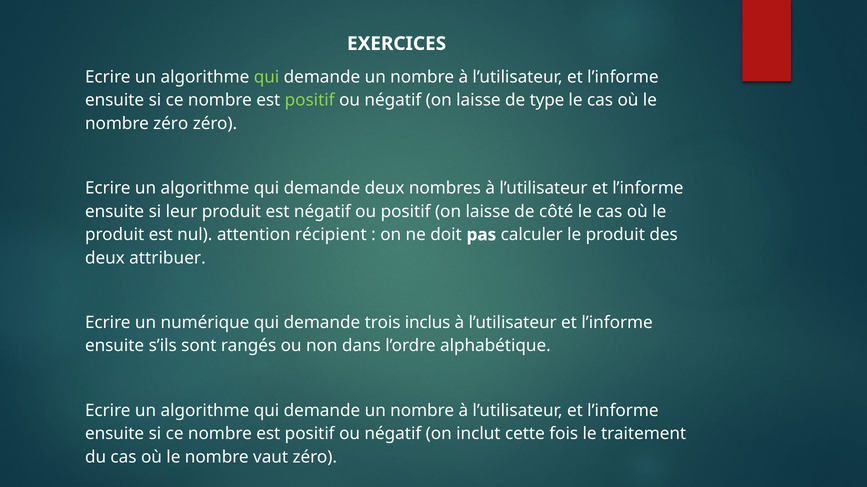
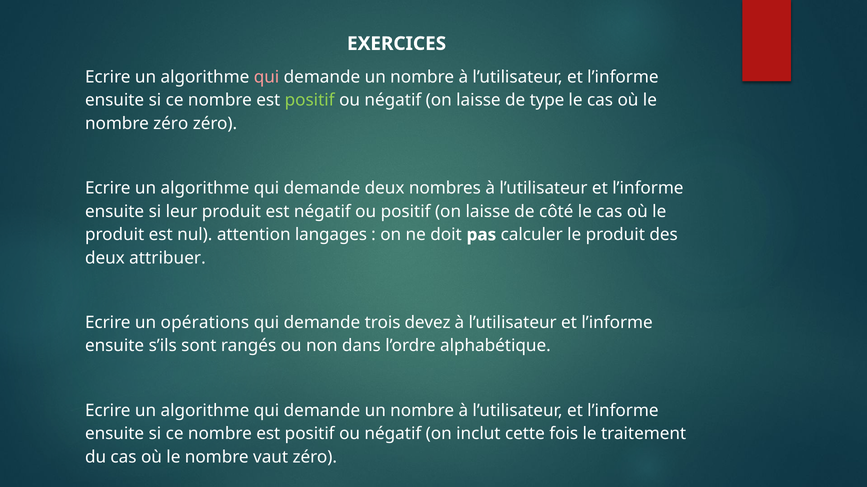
qui colour: light green -> pink (267, 77)
récipient: récipient -> langages (331, 235)
numérique: numérique -> opérations (205, 323)
inclus: inclus -> devez (428, 323)
